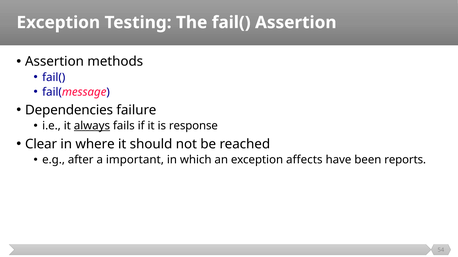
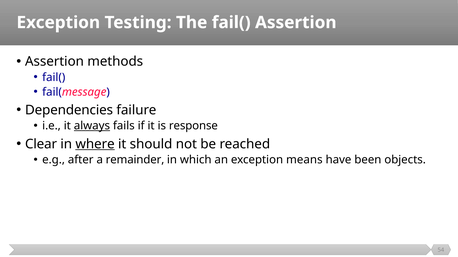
where underline: none -> present (95, 144)
important: important -> remainder (135, 160)
affects: affects -> means (304, 160)
reports: reports -> objects (405, 160)
